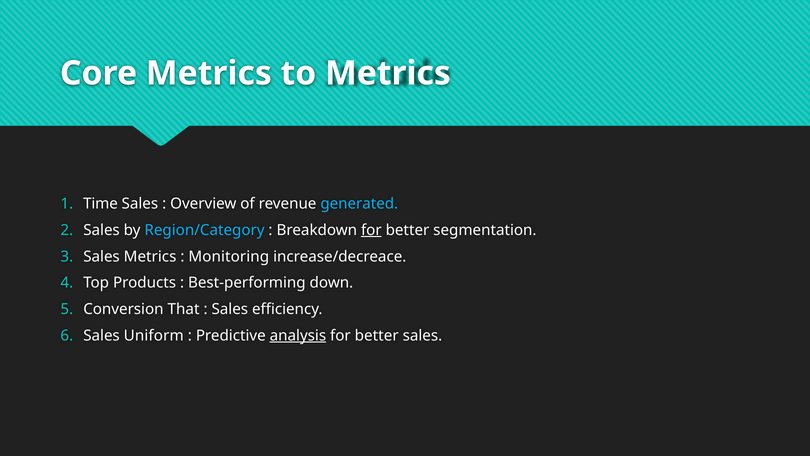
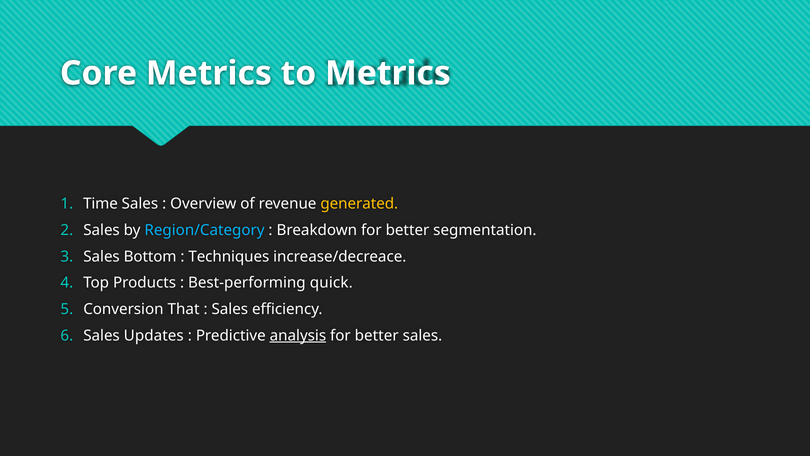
generated colour: light blue -> yellow (359, 204)
for underline: present -> none (371, 230)
Sales Metrics: Metrics -> Bottom (150, 256)
Monitoring: Monitoring -> Techniques (229, 256)
down: down -> quick (331, 283)
Uniform: Uniform -> Updates (154, 335)
